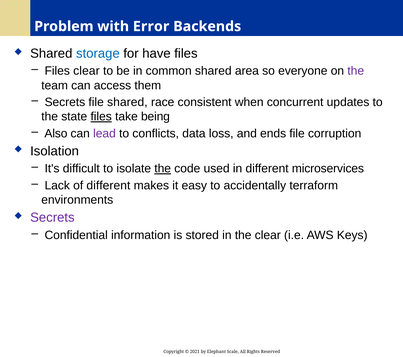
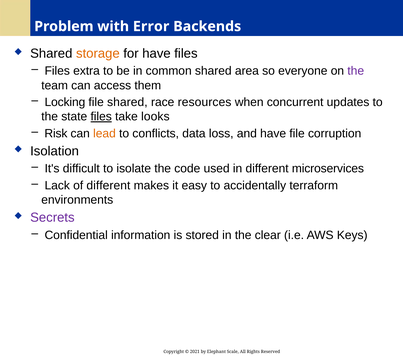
storage colour: blue -> orange (98, 54)
Files clear: clear -> extra (86, 71)
Secrets: Secrets -> Locking (65, 102)
consistent: consistent -> resources (205, 102)
being: being -> looks (155, 117)
Also: Also -> Risk (56, 133)
lead colour: purple -> orange (104, 133)
and ends: ends -> have (273, 133)
the underline: present -> none (163, 169)
